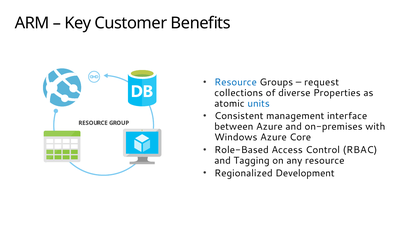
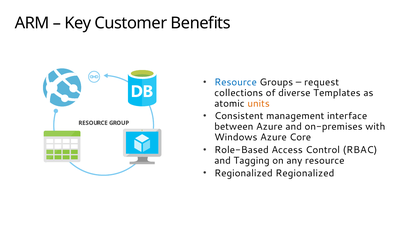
Properties: Properties -> Templates (337, 93)
units colour: blue -> orange (259, 103)
Regionalized Development: Development -> Regionalized (305, 173)
